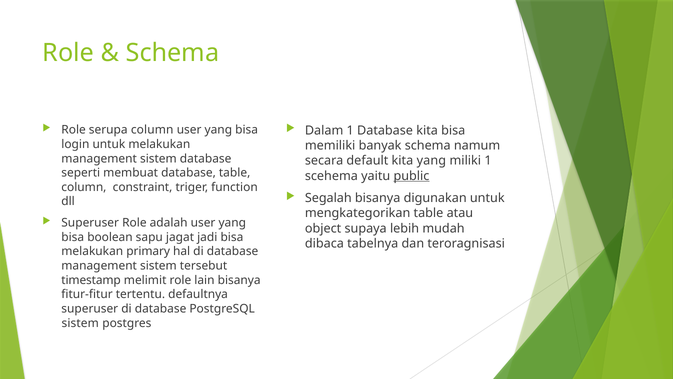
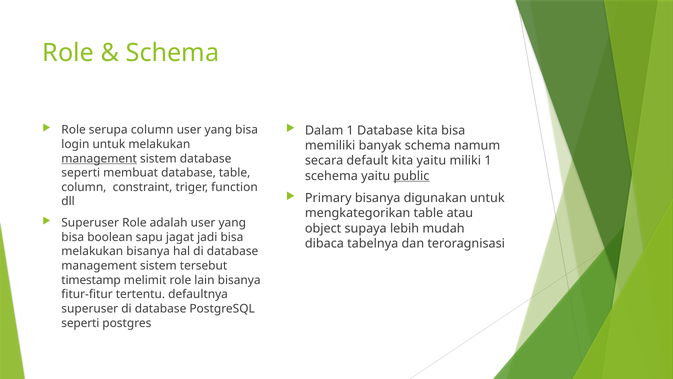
management underline: none -> present (99, 158)
kita yang: yang -> yaitu (431, 161)
Segalah: Segalah -> Primary (328, 198)
melakukan primary: primary -> bisanya (148, 251)
sistem: sistem -> seperti (80, 323)
